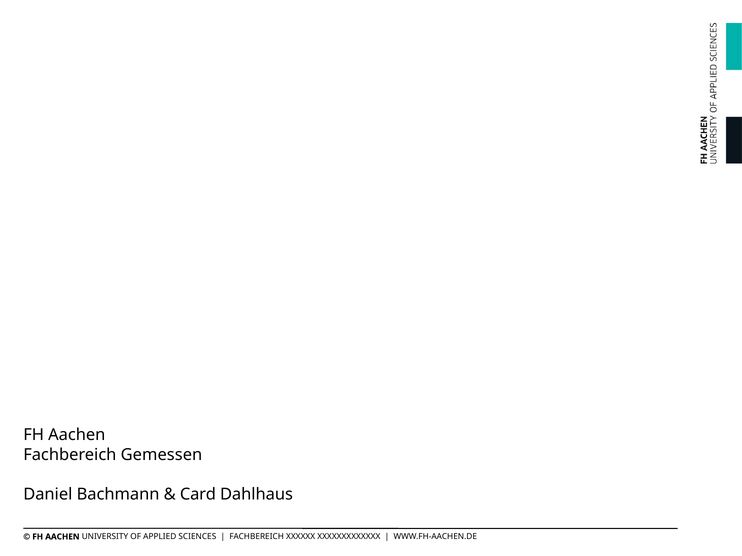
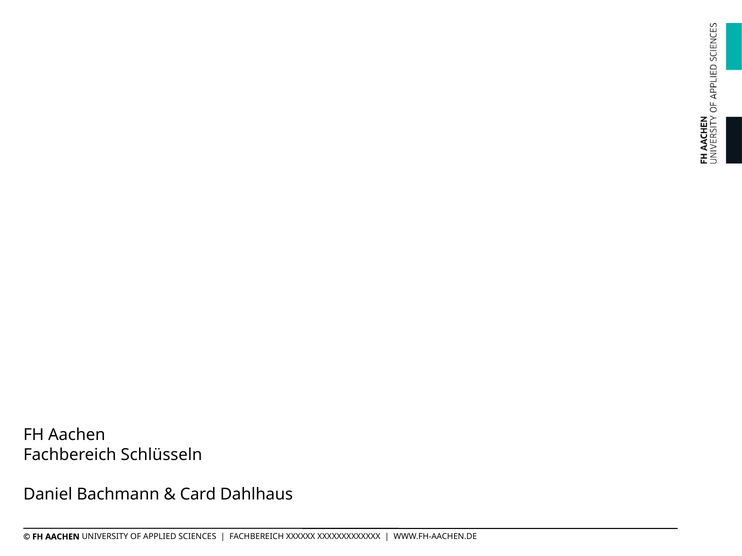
Gemessen: Gemessen -> Schlüsseln (161, 455)
